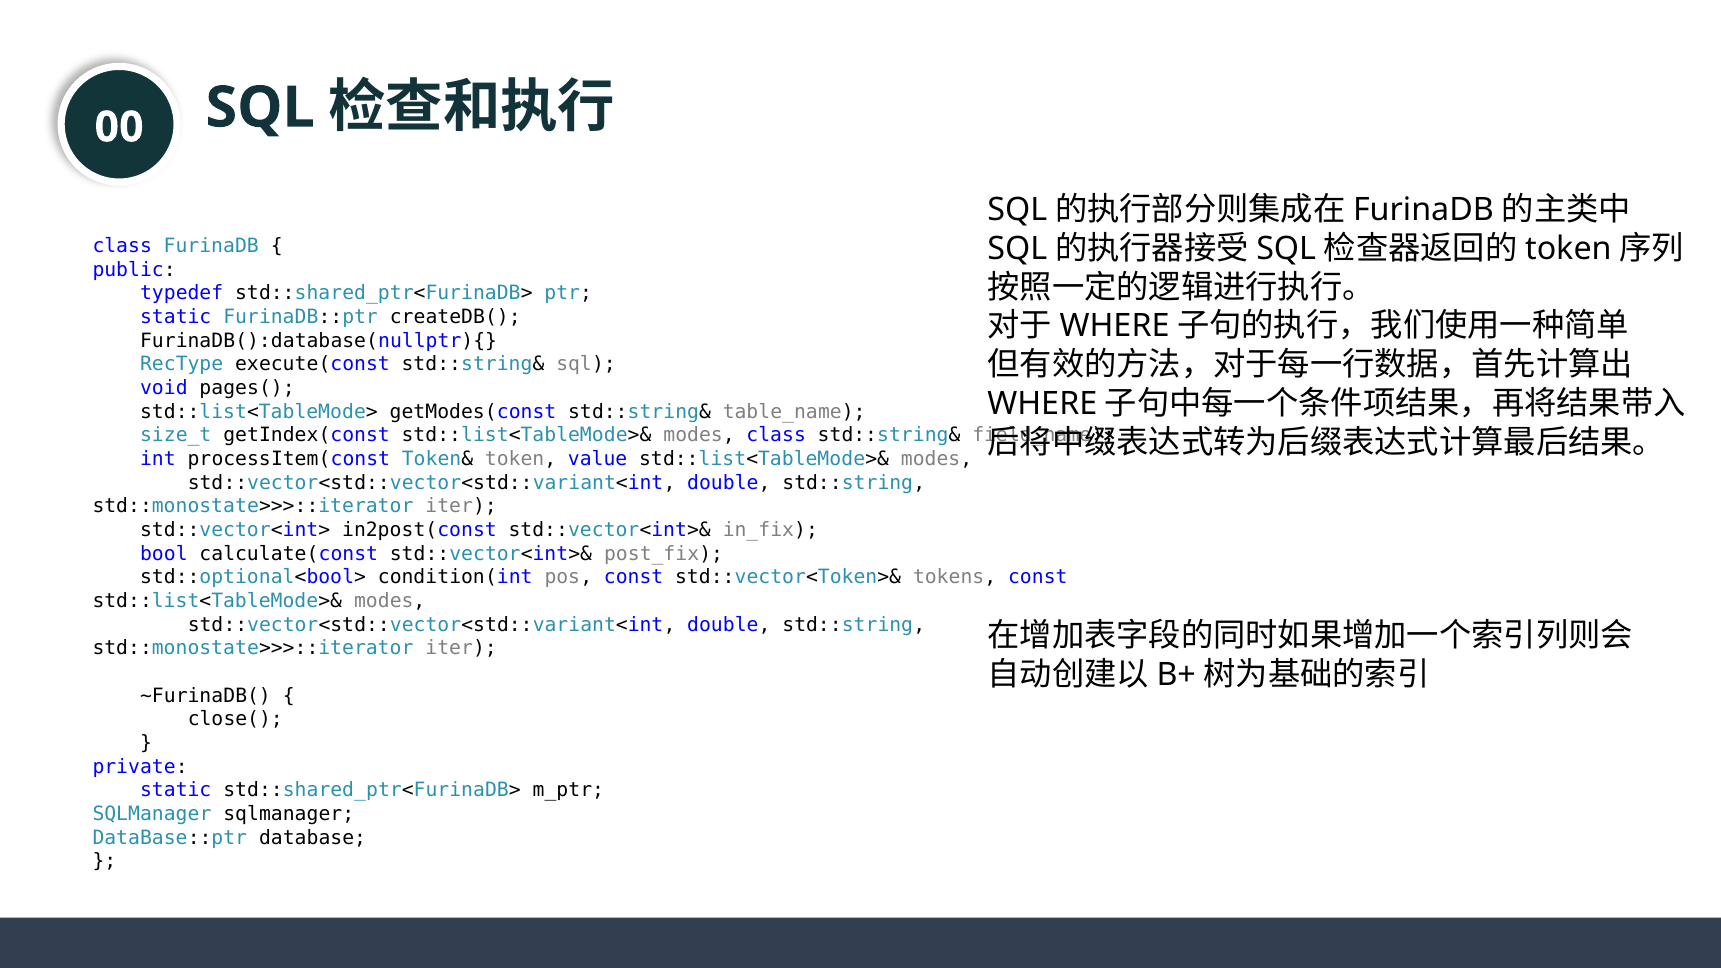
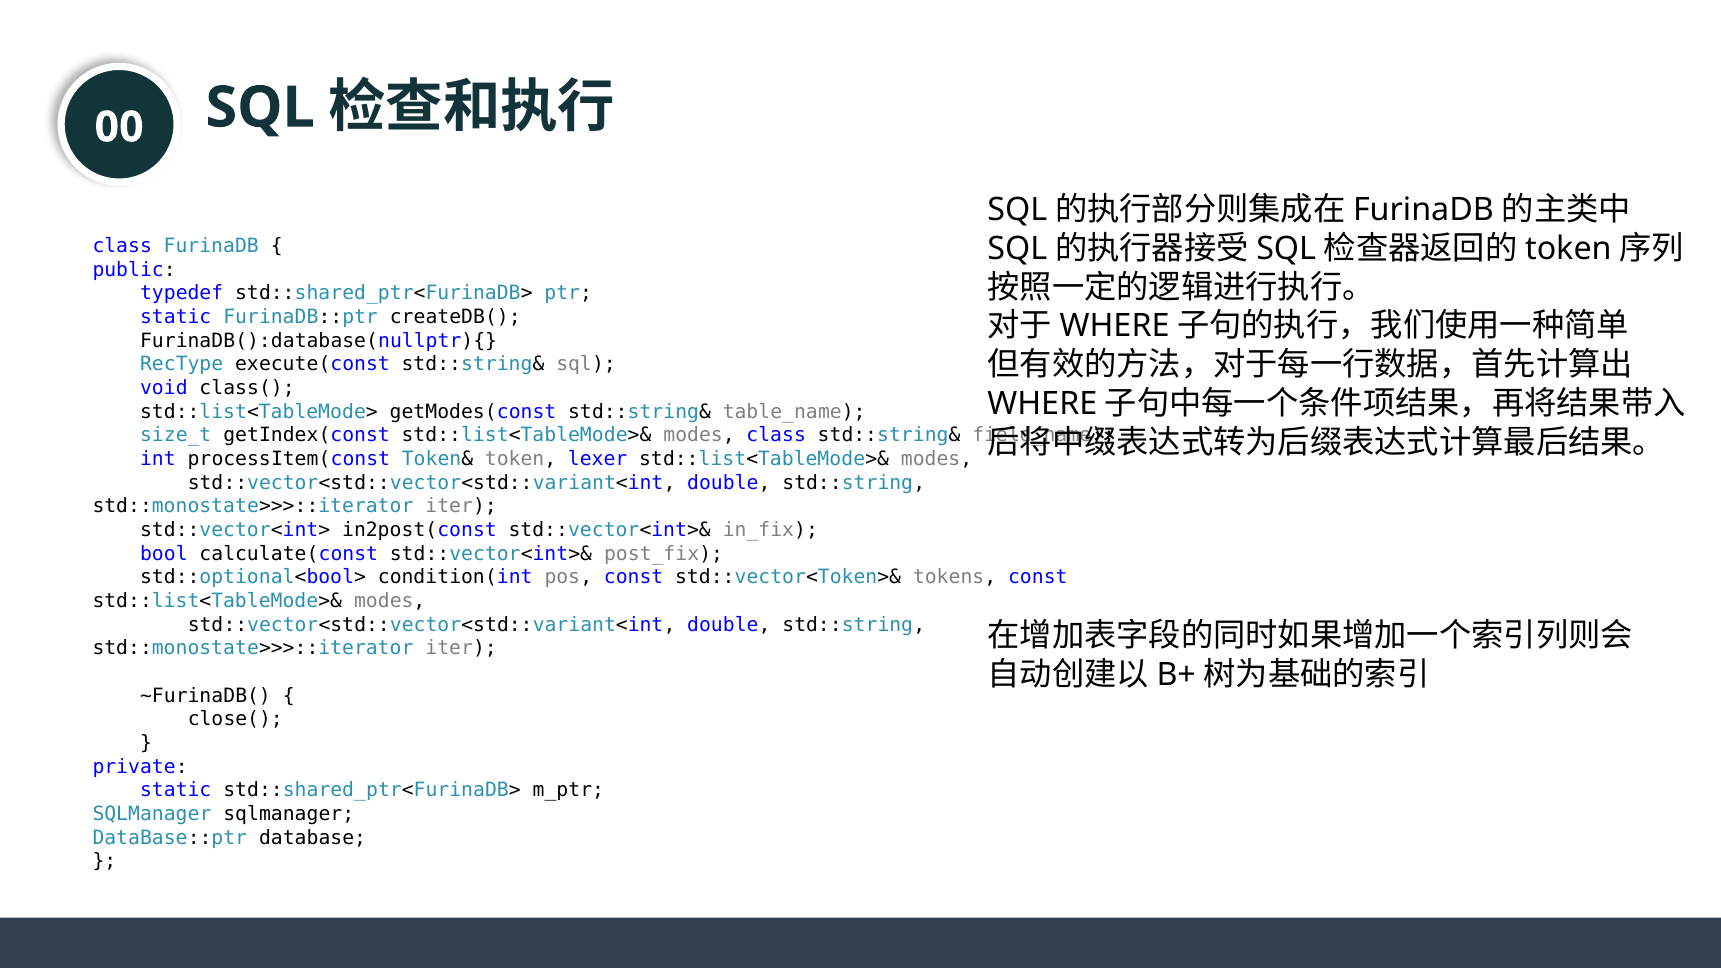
pages(: pages( -> class( (247, 388)
value: value -> lexer (598, 459)
